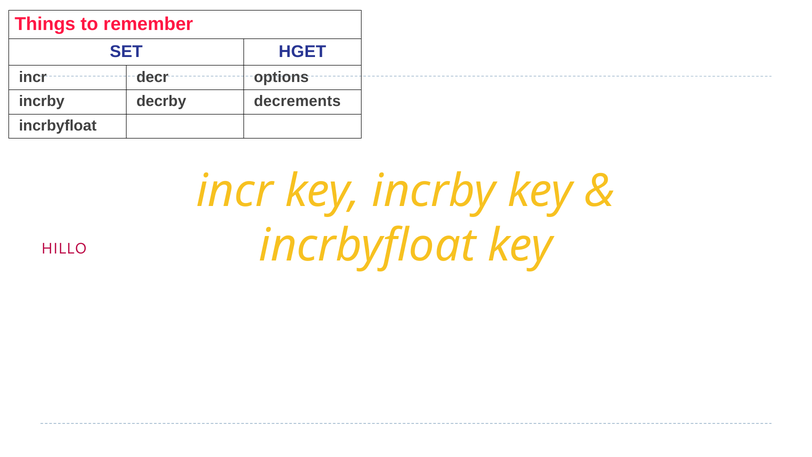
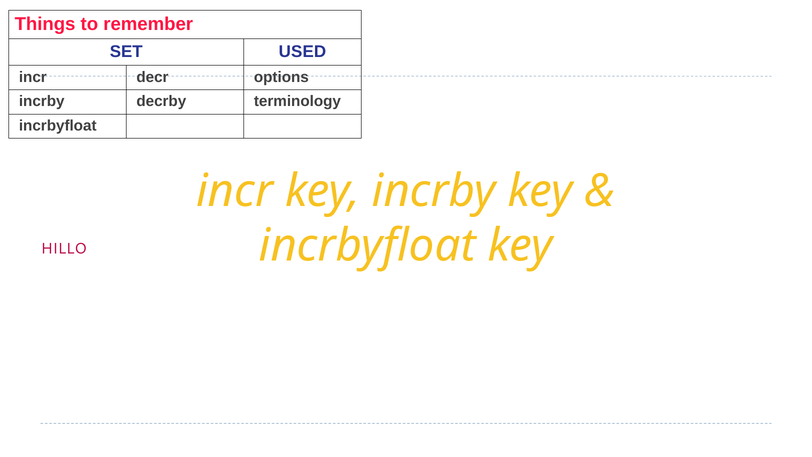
HGET: HGET -> USED (302, 52)
decrements: decrements -> terminology (297, 101)
